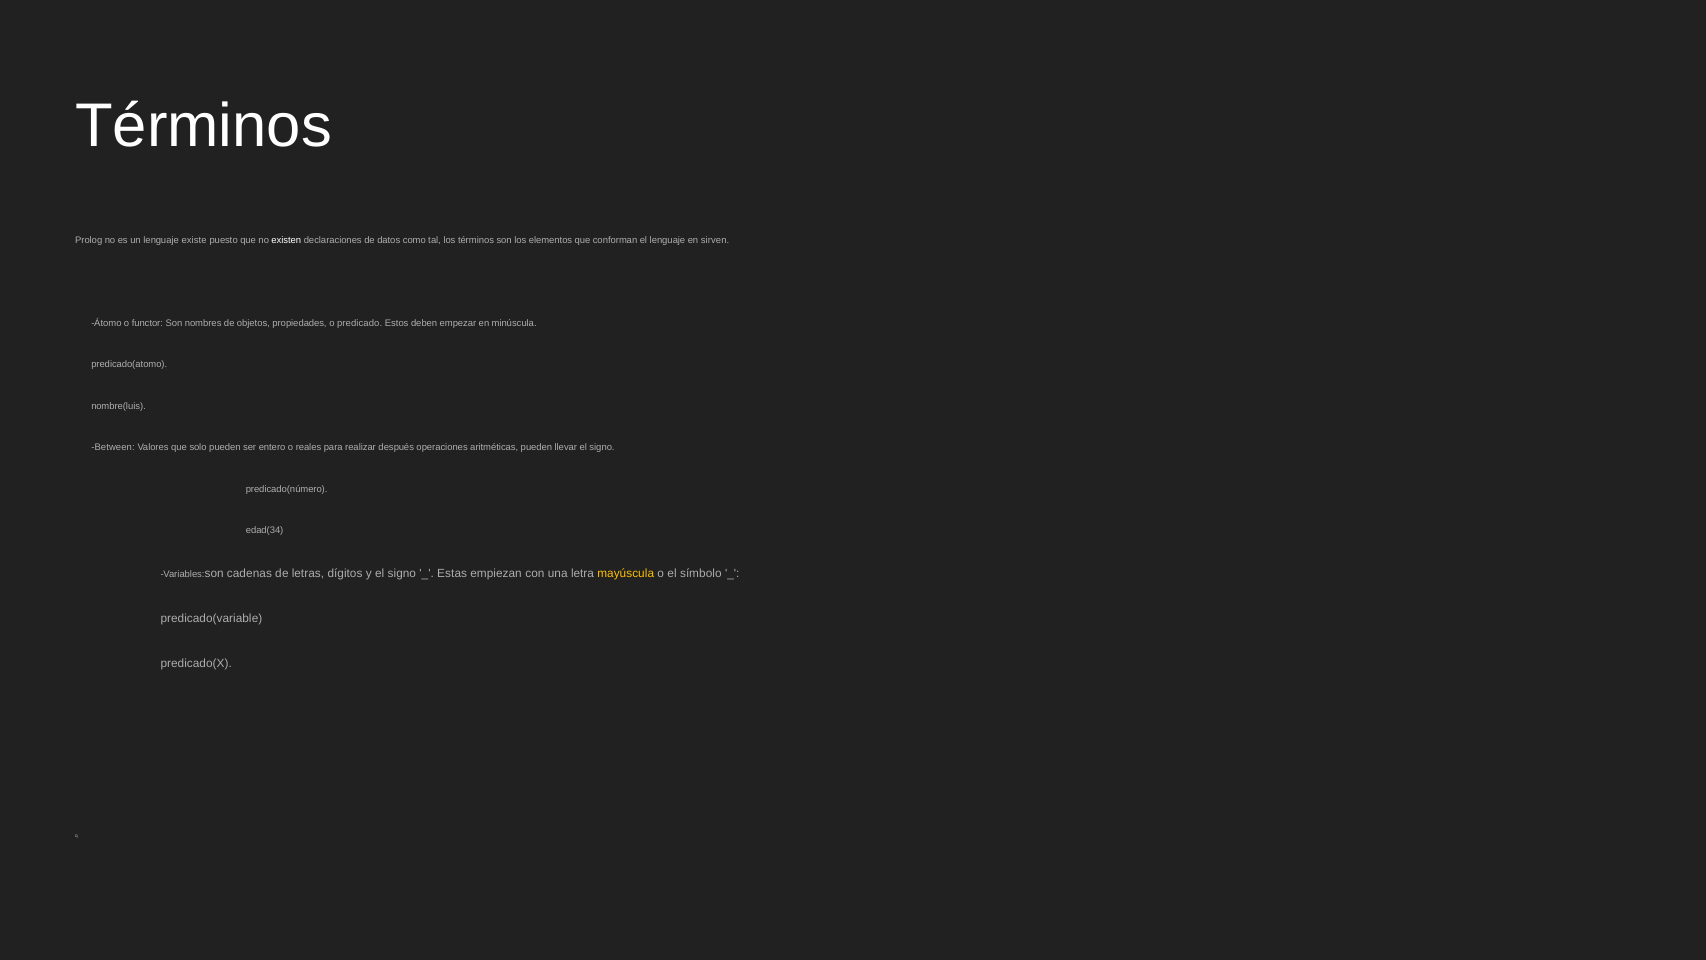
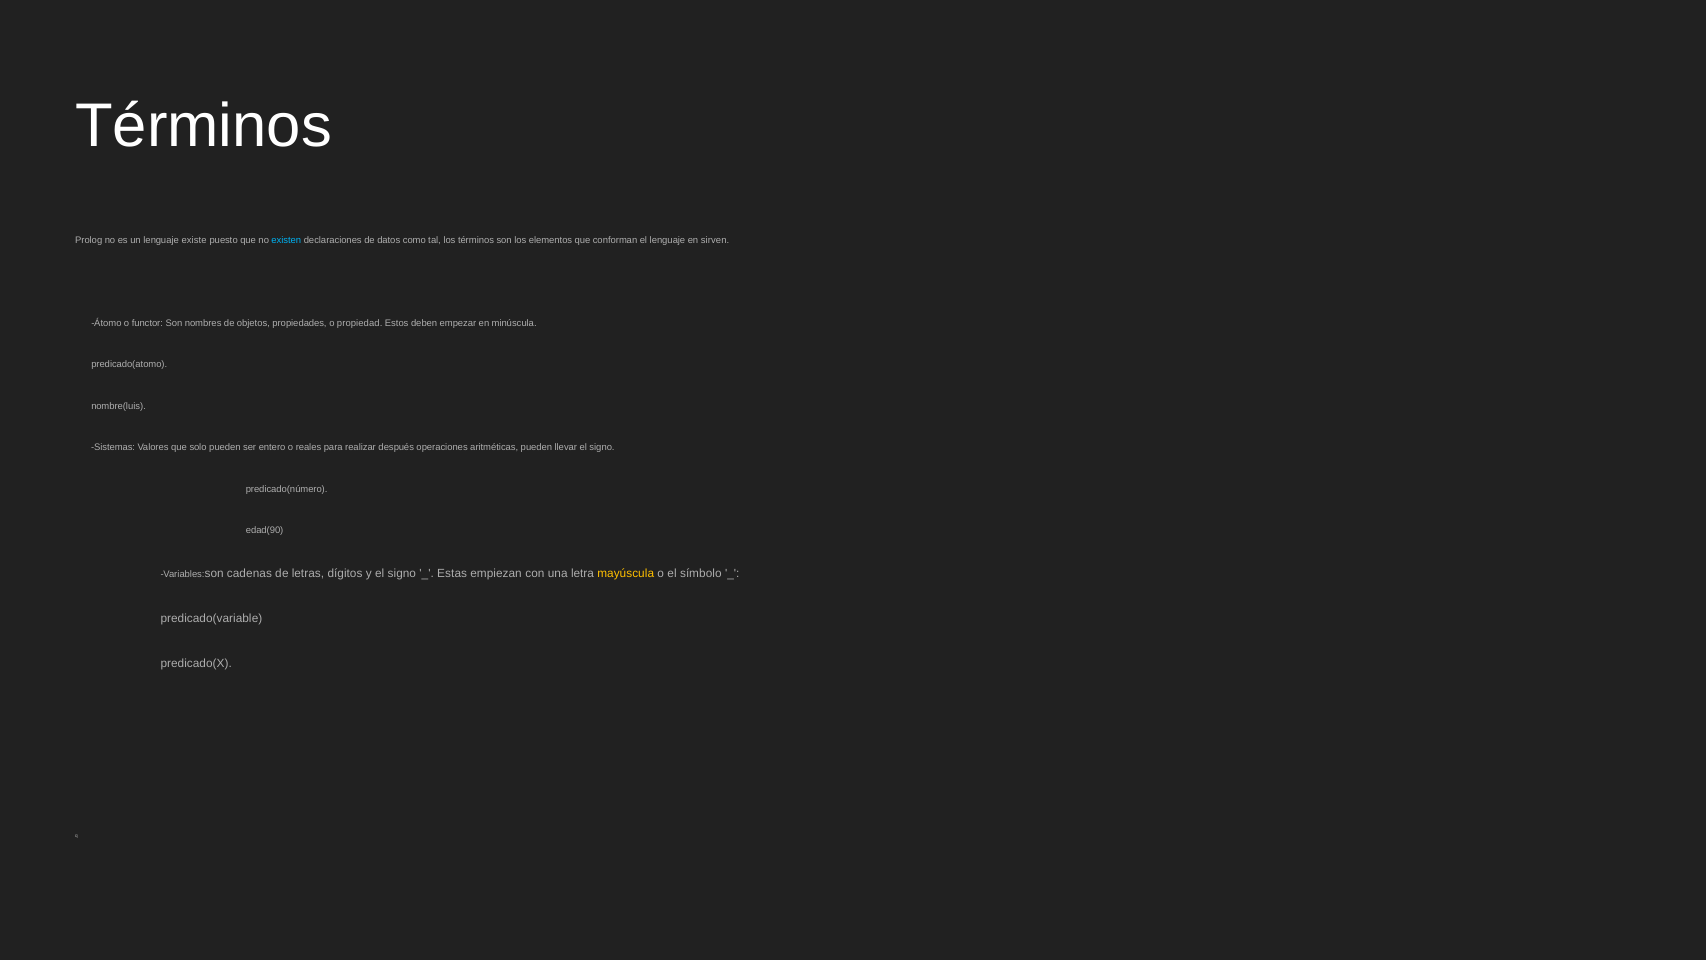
existen colour: white -> light blue (286, 240)
predicado: predicado -> propiedad (360, 323)
Between: Between -> Sistemas (113, 447)
edad(34: edad(34 -> edad(90 (265, 530)
